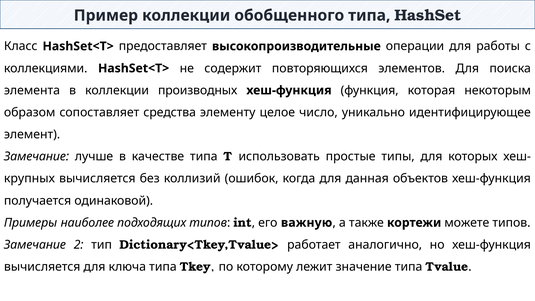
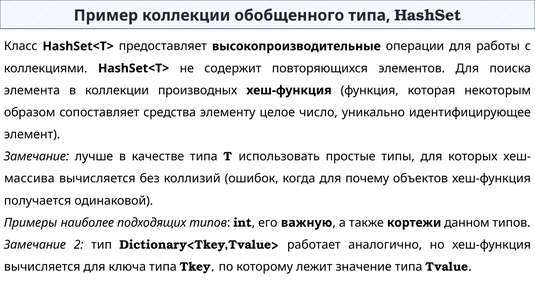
крупных: крупных -> массива (29, 179)
данная: данная -> почему (367, 179)
можете: можете -> данном (467, 223)
